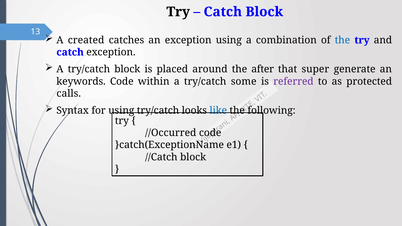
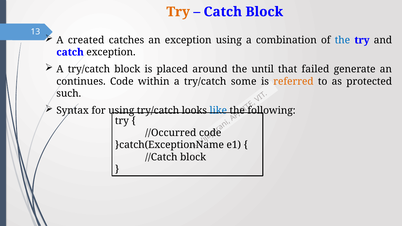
Try colour: black -> orange (178, 12)
after: after -> until (263, 69)
super: super -> failed (315, 69)
keywords: keywords -> continues (81, 81)
referred colour: purple -> orange (293, 81)
calls: calls -> such (69, 93)
